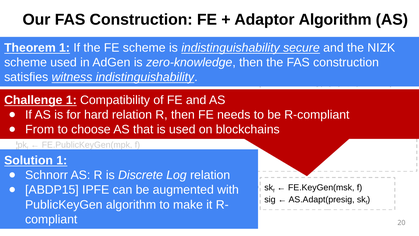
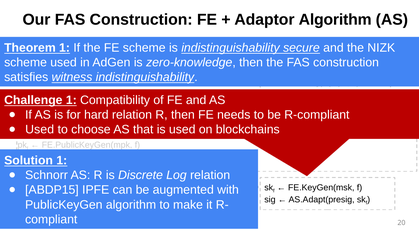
From: From -> Used (40, 129)
